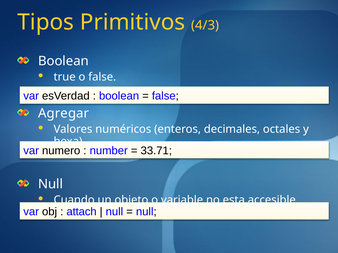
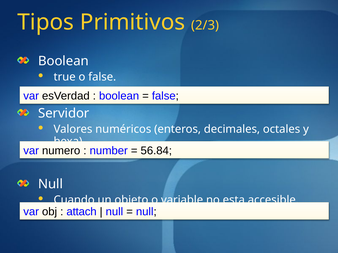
4/3: 4/3 -> 2/3 (205, 25)
Agregar: Agregar -> Servidor (64, 113)
33.71: 33.71 -> 56.84 (156, 151)
